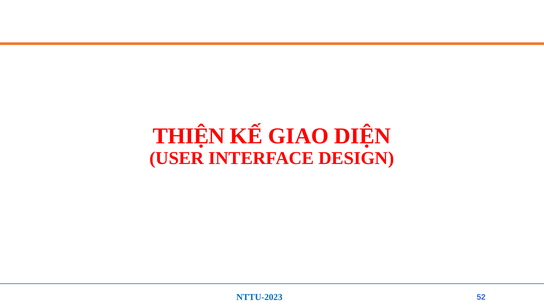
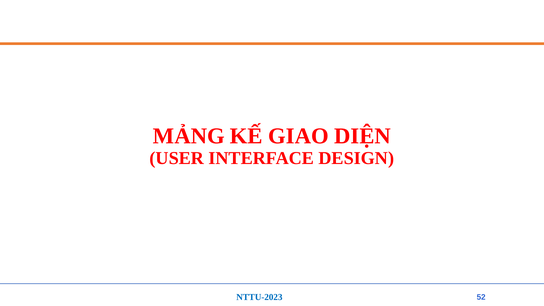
THIỆN: THIỆN -> MẢNG (189, 136)
